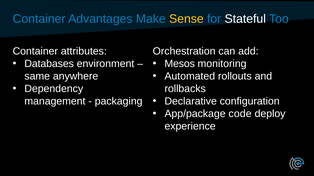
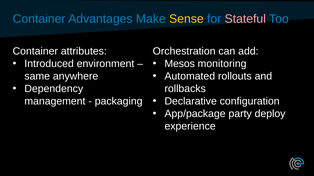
Stateful colour: white -> pink (245, 19)
Databases: Databases -> Introduced (49, 64)
code: code -> party (240, 114)
